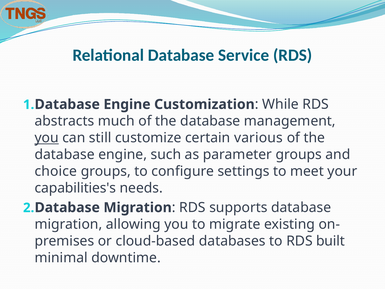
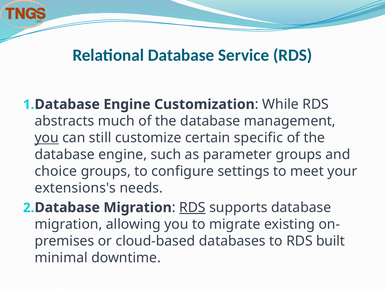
various: various -> specific (258, 138)
capabilities's: capabilities's -> extensions's (75, 188)
RDS underline: none -> present (192, 207)
